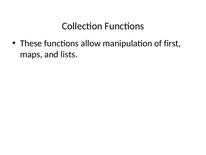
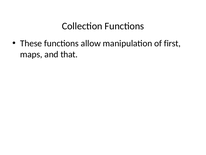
lists: lists -> that (69, 54)
